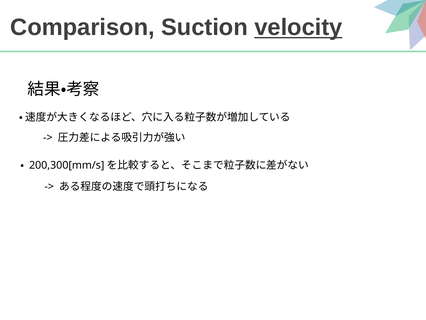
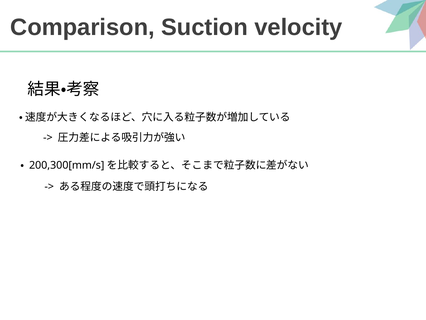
velocity underline: present -> none (298, 27)
